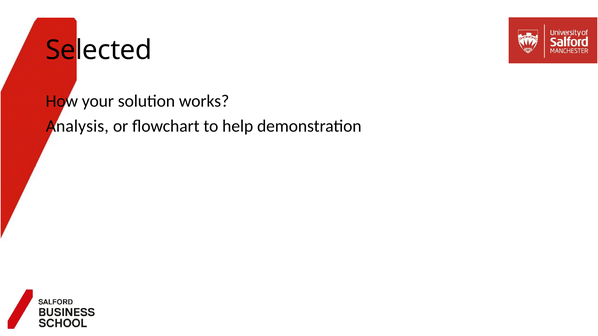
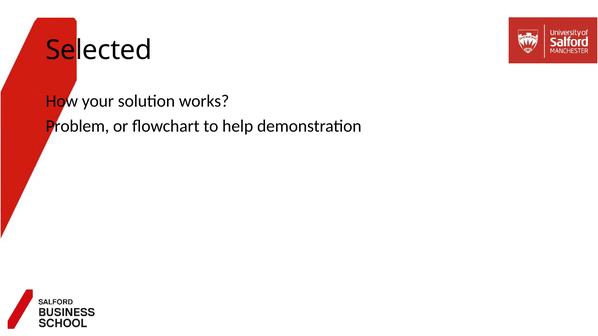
Analysis: Analysis -> Problem (77, 126)
